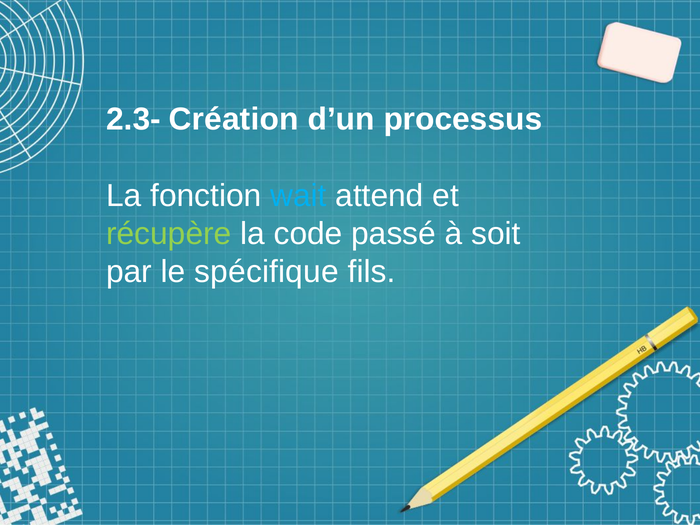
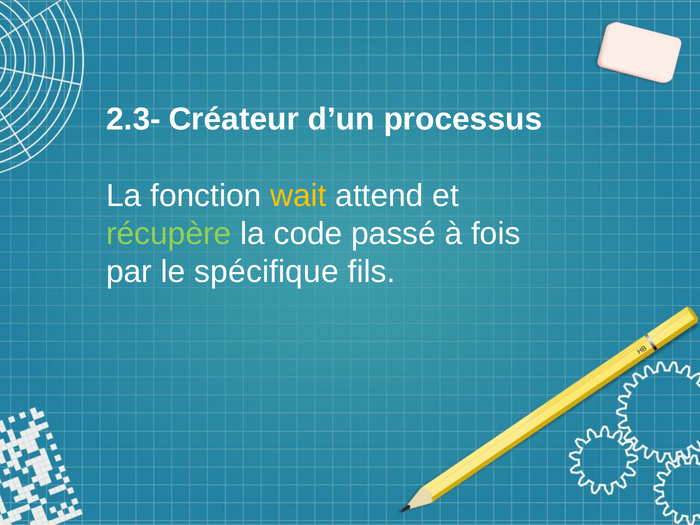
Création: Création -> Créateur (234, 119)
wait colour: light blue -> yellow (298, 196)
soit: soit -> fois (496, 234)
